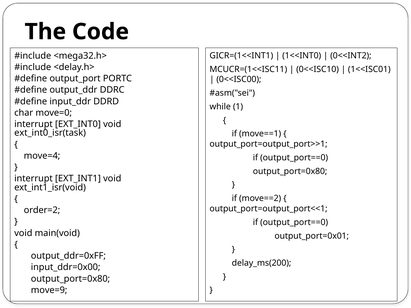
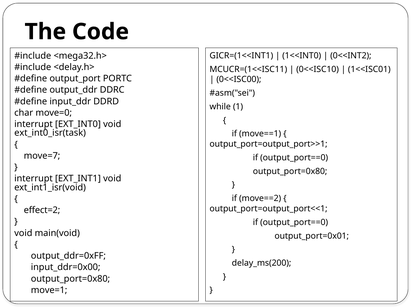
move=4: move=4 -> move=7 (42, 156)
order=2: order=2 -> effect=2 (42, 210)
move=9: move=9 -> move=1 (49, 290)
